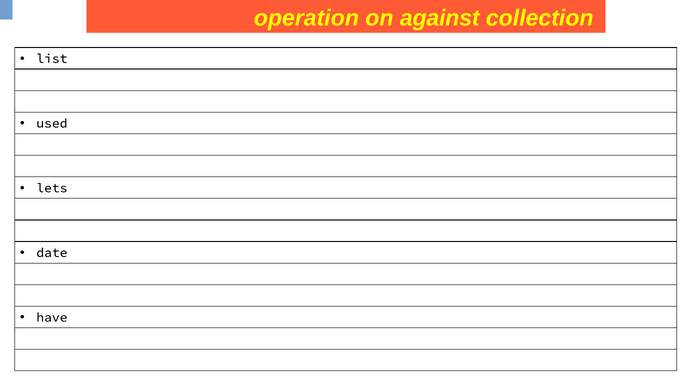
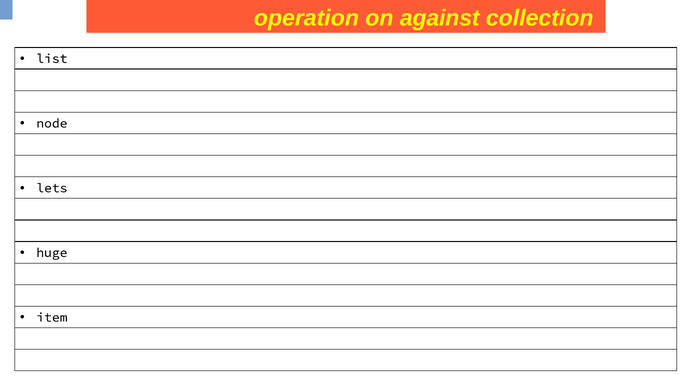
used: used -> node (52, 123)
date: date -> huge (52, 253)
have: have -> item (52, 318)
